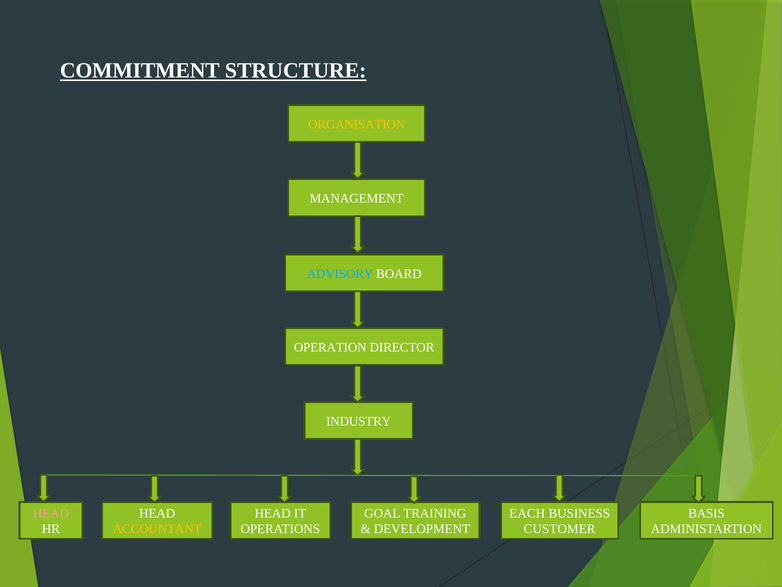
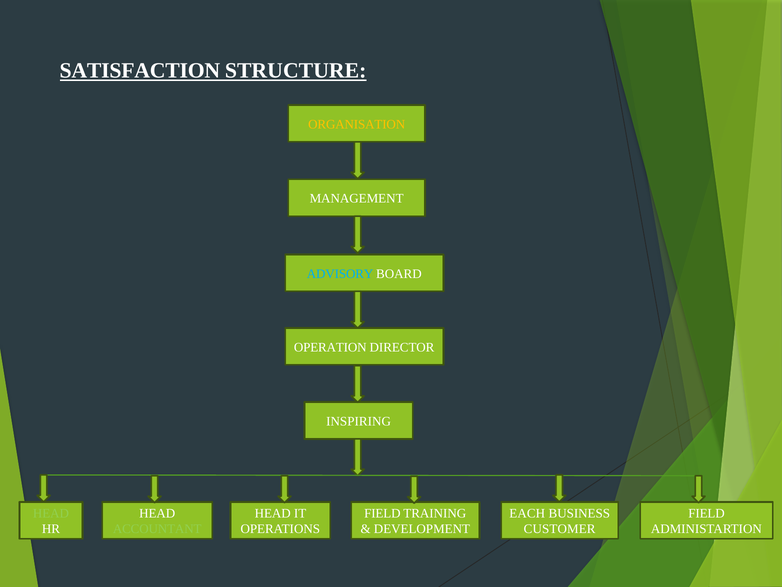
COMMITMENT: COMMITMENT -> SATISFACTION (140, 71)
INDUSTRY: INDUSTRY -> INSPIRING (359, 421)
HEAD colour: pink -> light green (51, 513)
GOAL: GOAL -> FIELD (382, 513)
BASIS: BASIS -> FIELD (706, 513)
ACCOUNTANT colour: yellow -> light green (157, 529)
